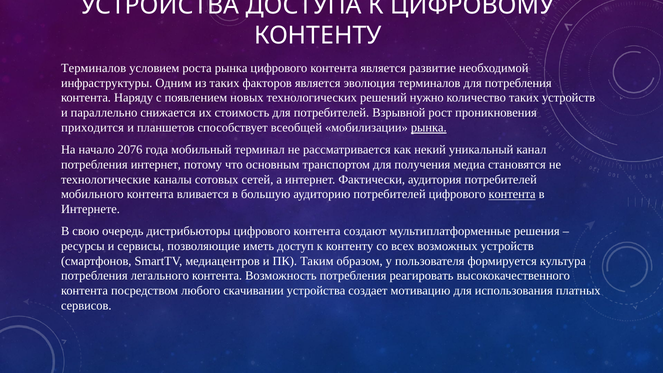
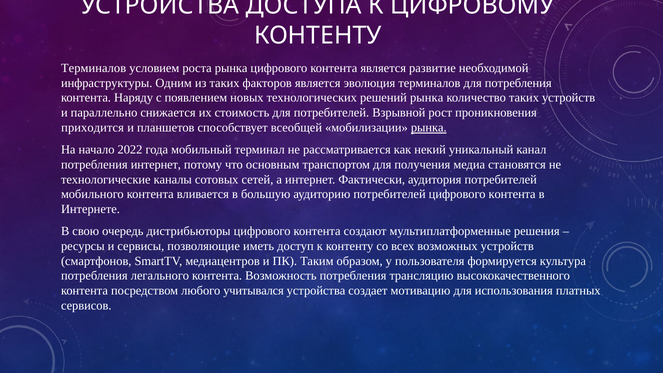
решений нужно: нужно -> рынка (427, 98)
2076: 2076 -> 2022 (130, 150)
контента underline: present -> none (512, 194)
реагировать: реагировать -> трансляцию (422, 276)
скачивании: скачивании -> учитывался (254, 291)
